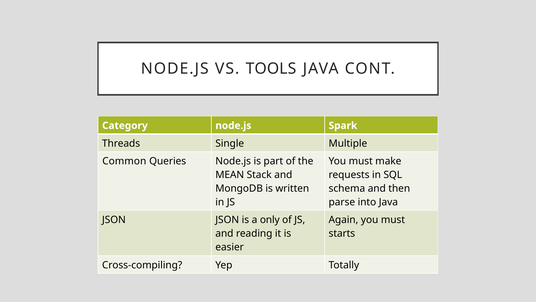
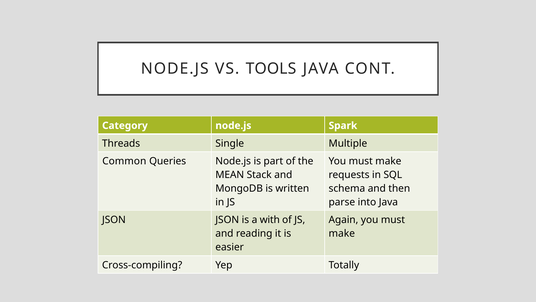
only: only -> with (270, 220)
starts: starts -> make (342, 233)
